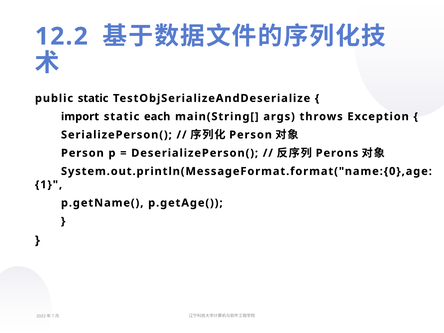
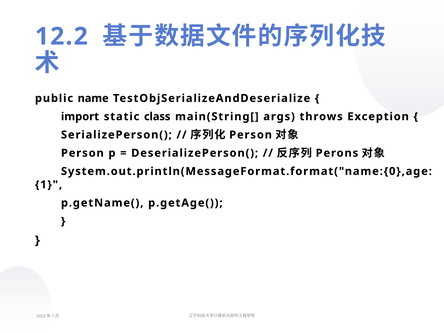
public static: static -> name (93, 98)
each: each -> class (157, 117)
